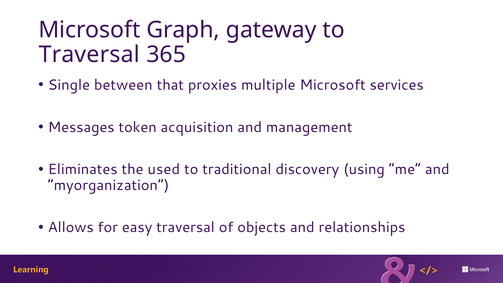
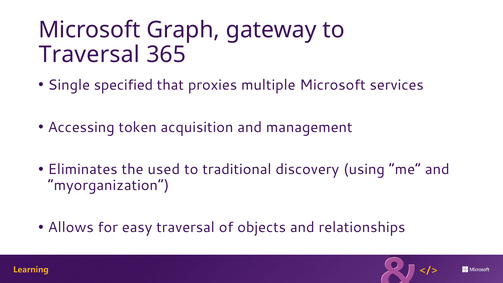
between: between -> specified (123, 85)
Messages: Messages -> Accessing (81, 127)
